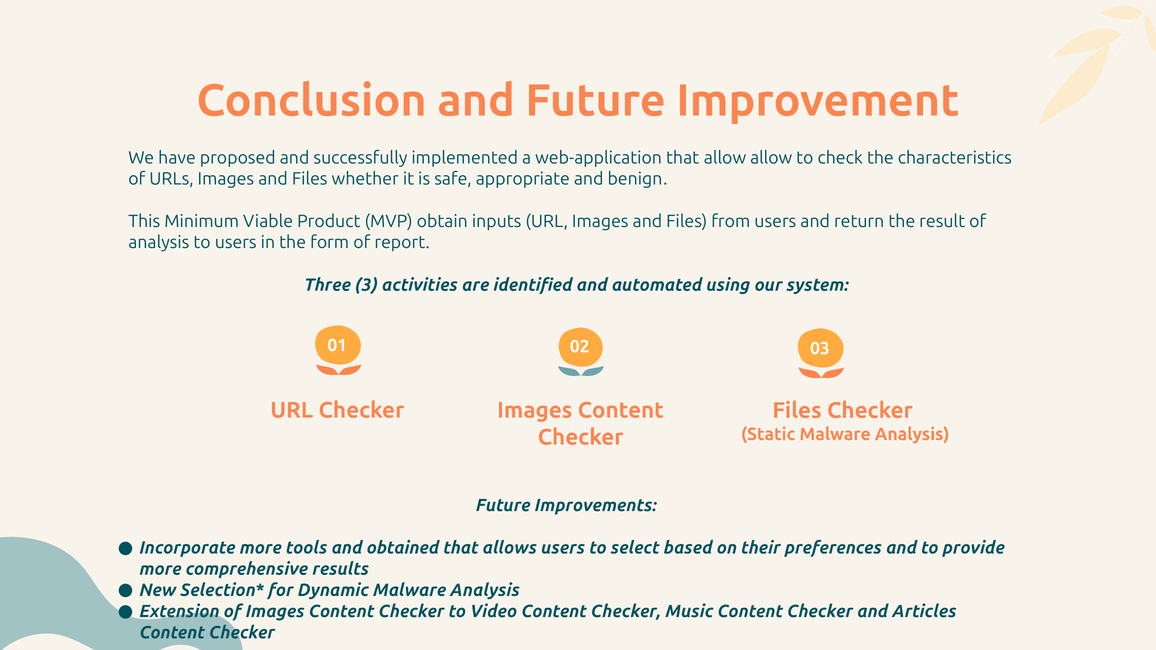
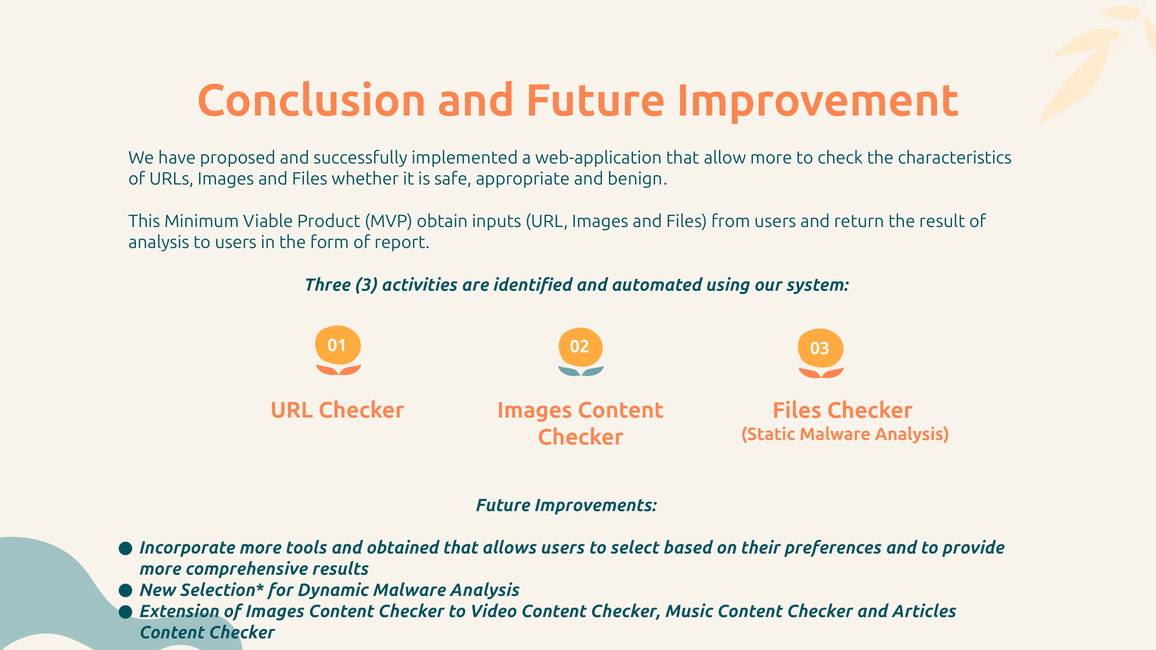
allow allow: allow -> more (771, 158)
